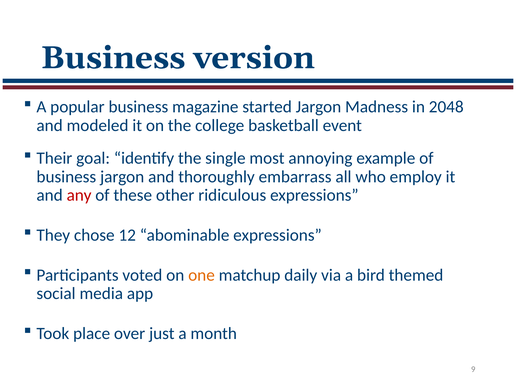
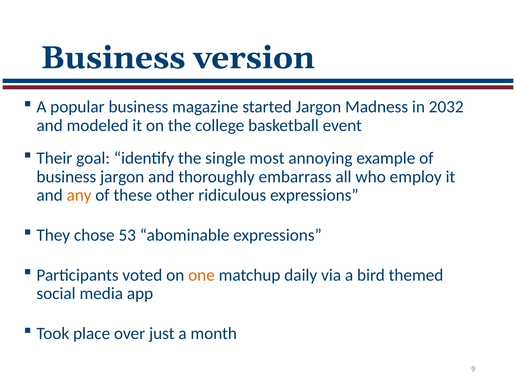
2048: 2048 -> 2032 (446, 107)
any colour: red -> orange (79, 195)
12: 12 -> 53 (127, 235)
